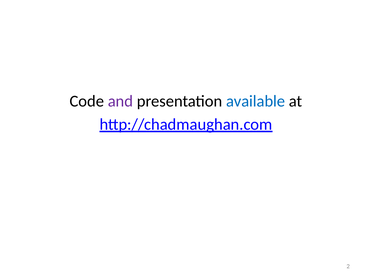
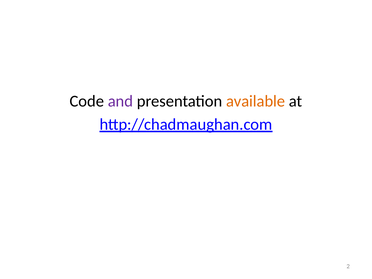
available colour: blue -> orange (256, 101)
